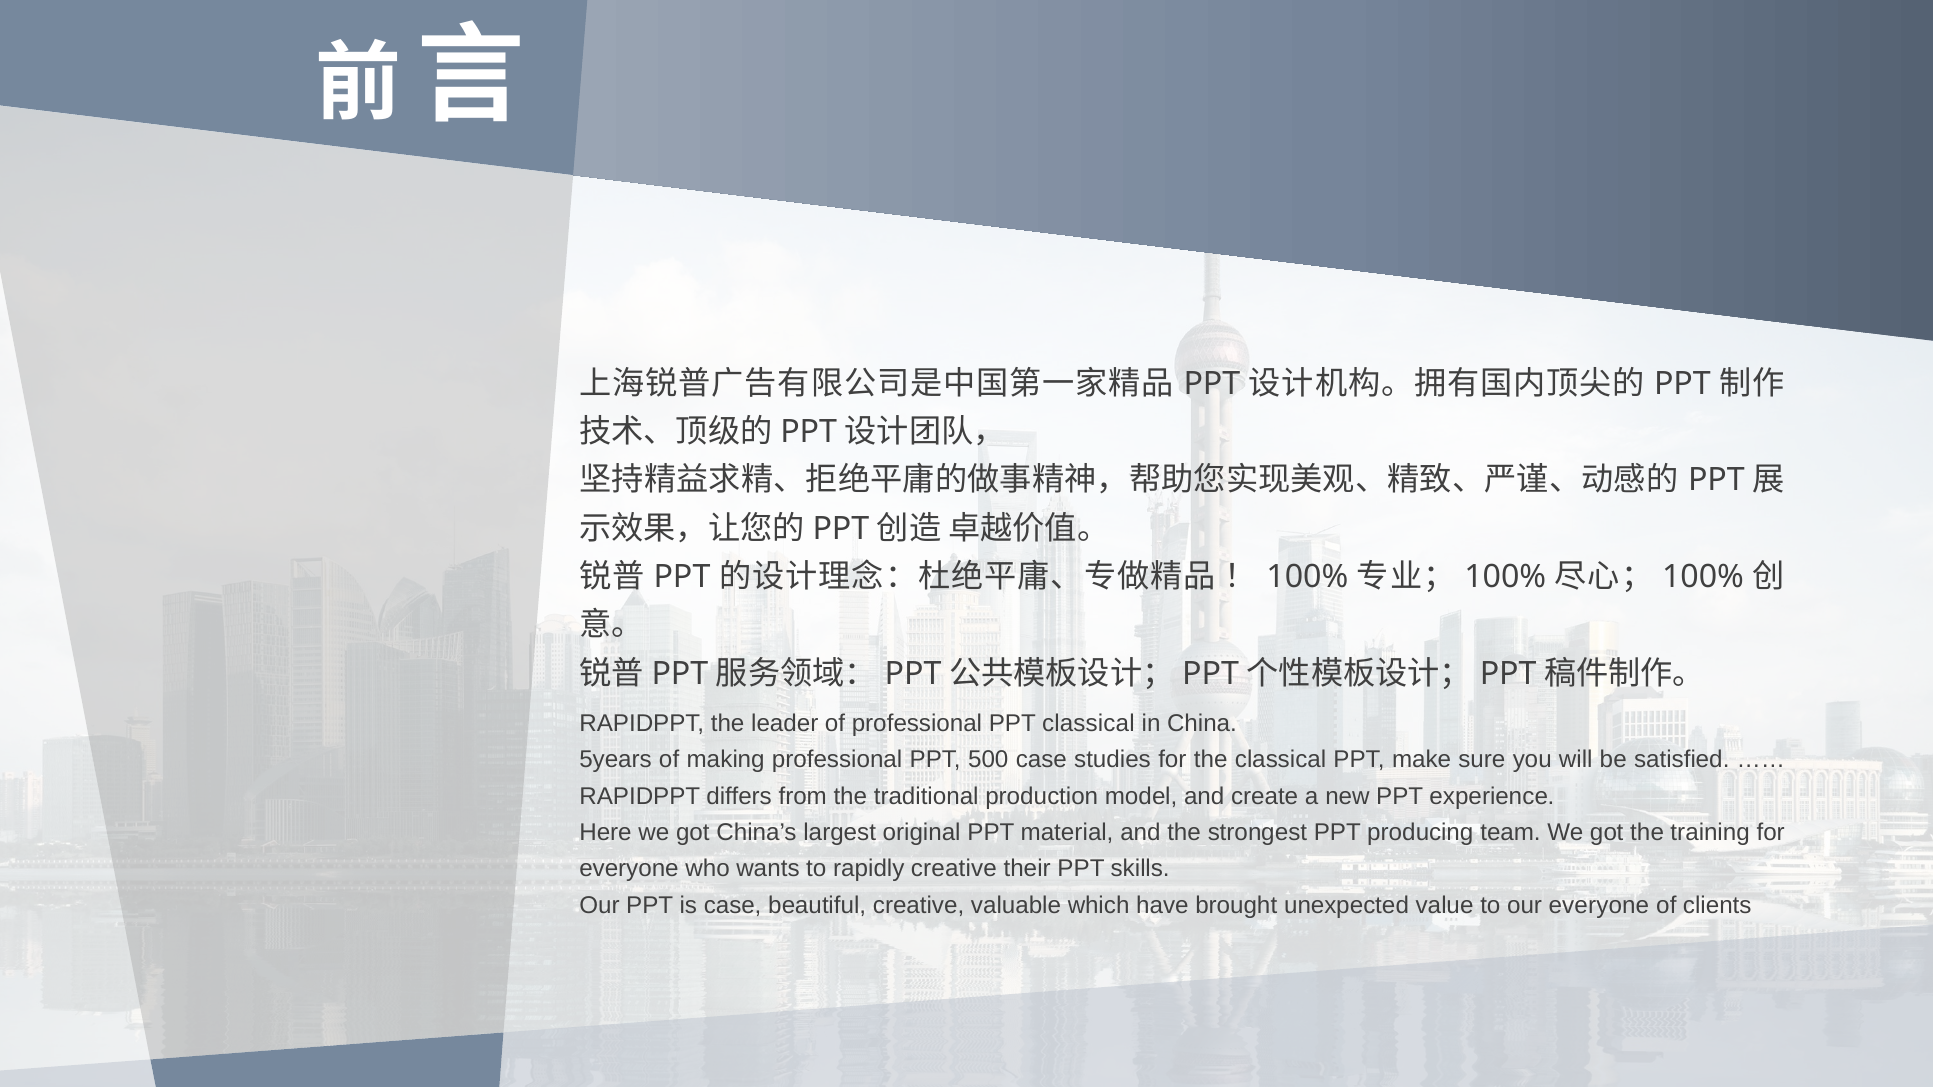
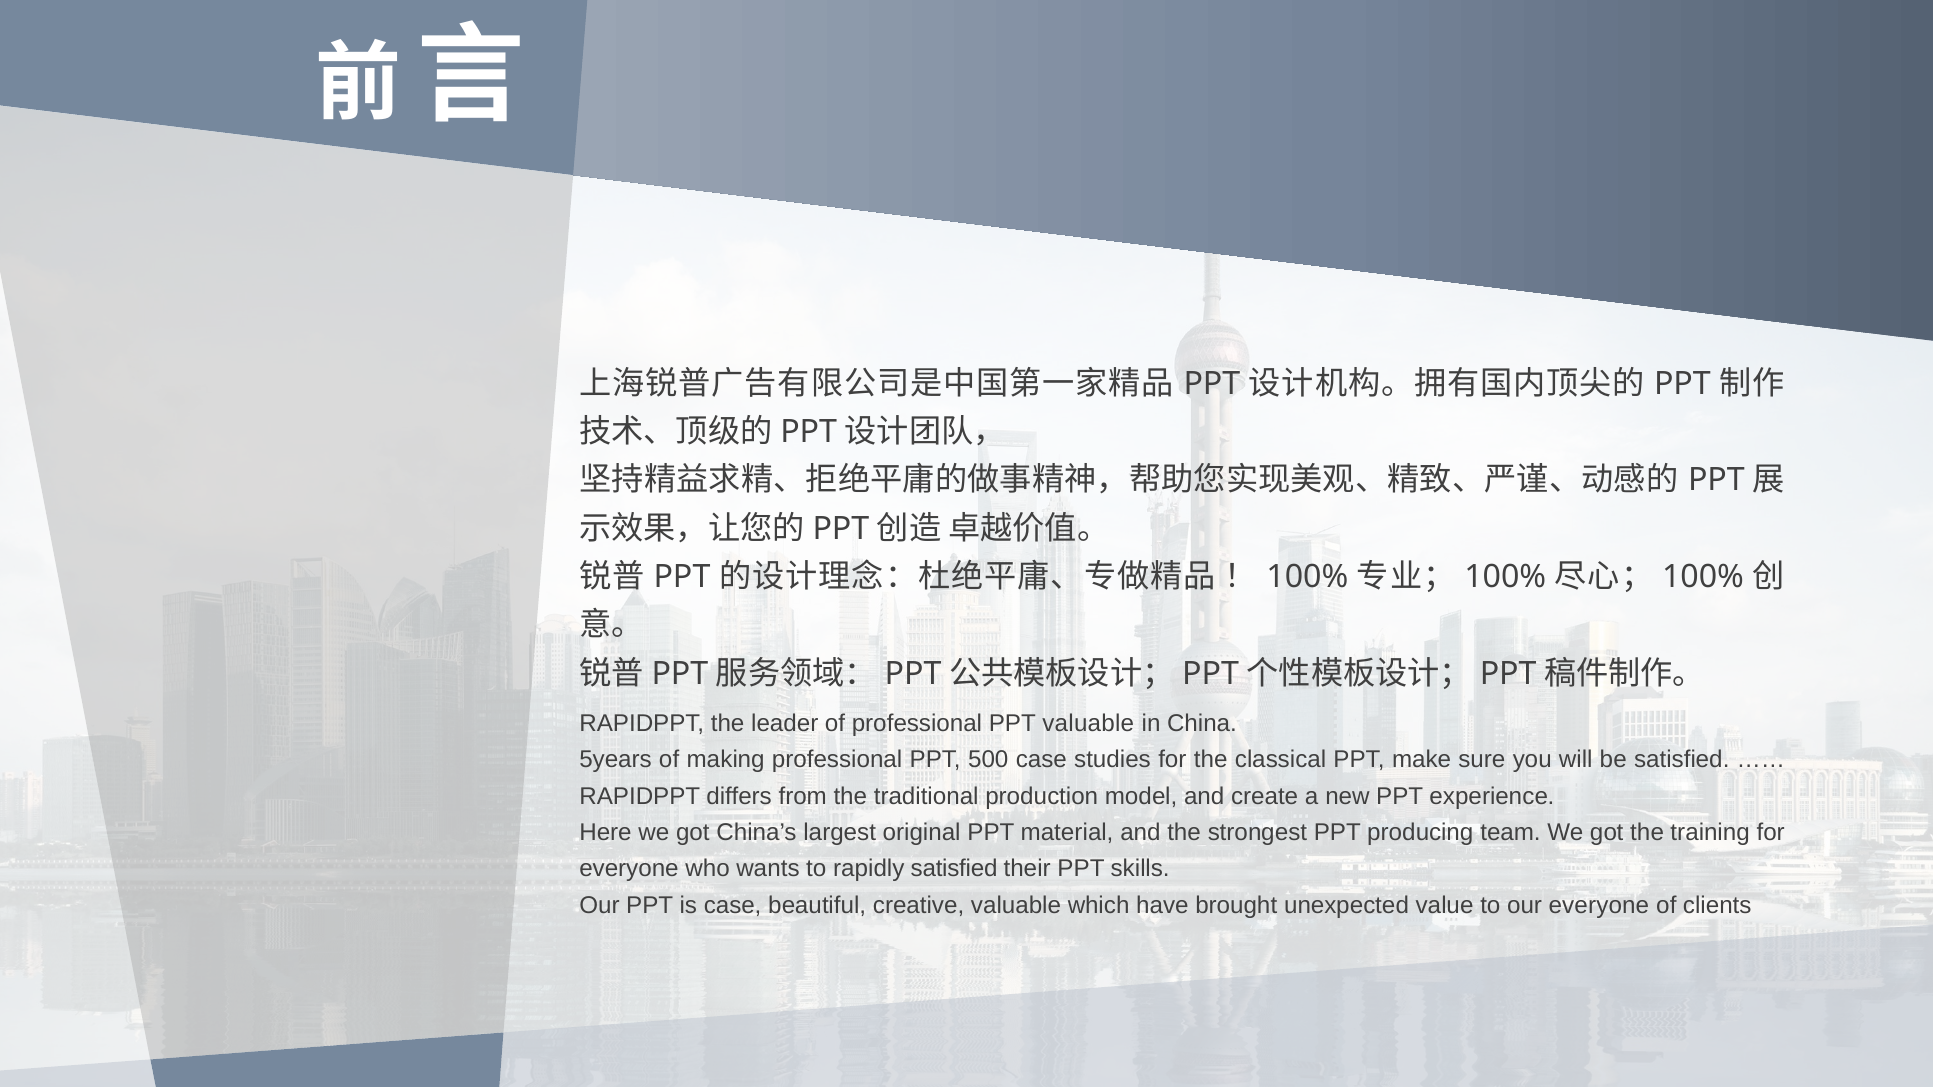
PPT classical: classical -> valuable (1088, 724)
rapidly creative: creative -> satisfied (954, 869)
